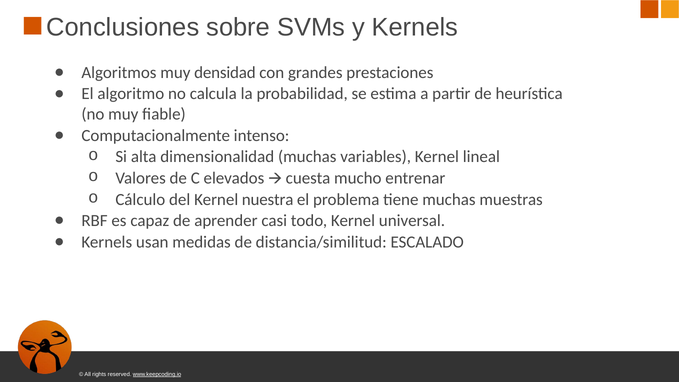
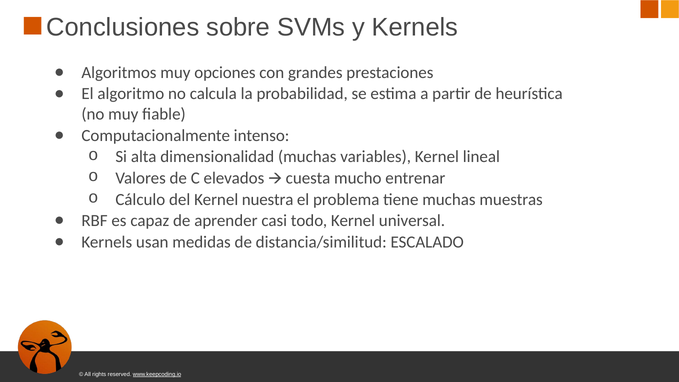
densidad: densidad -> opciones (225, 73)
